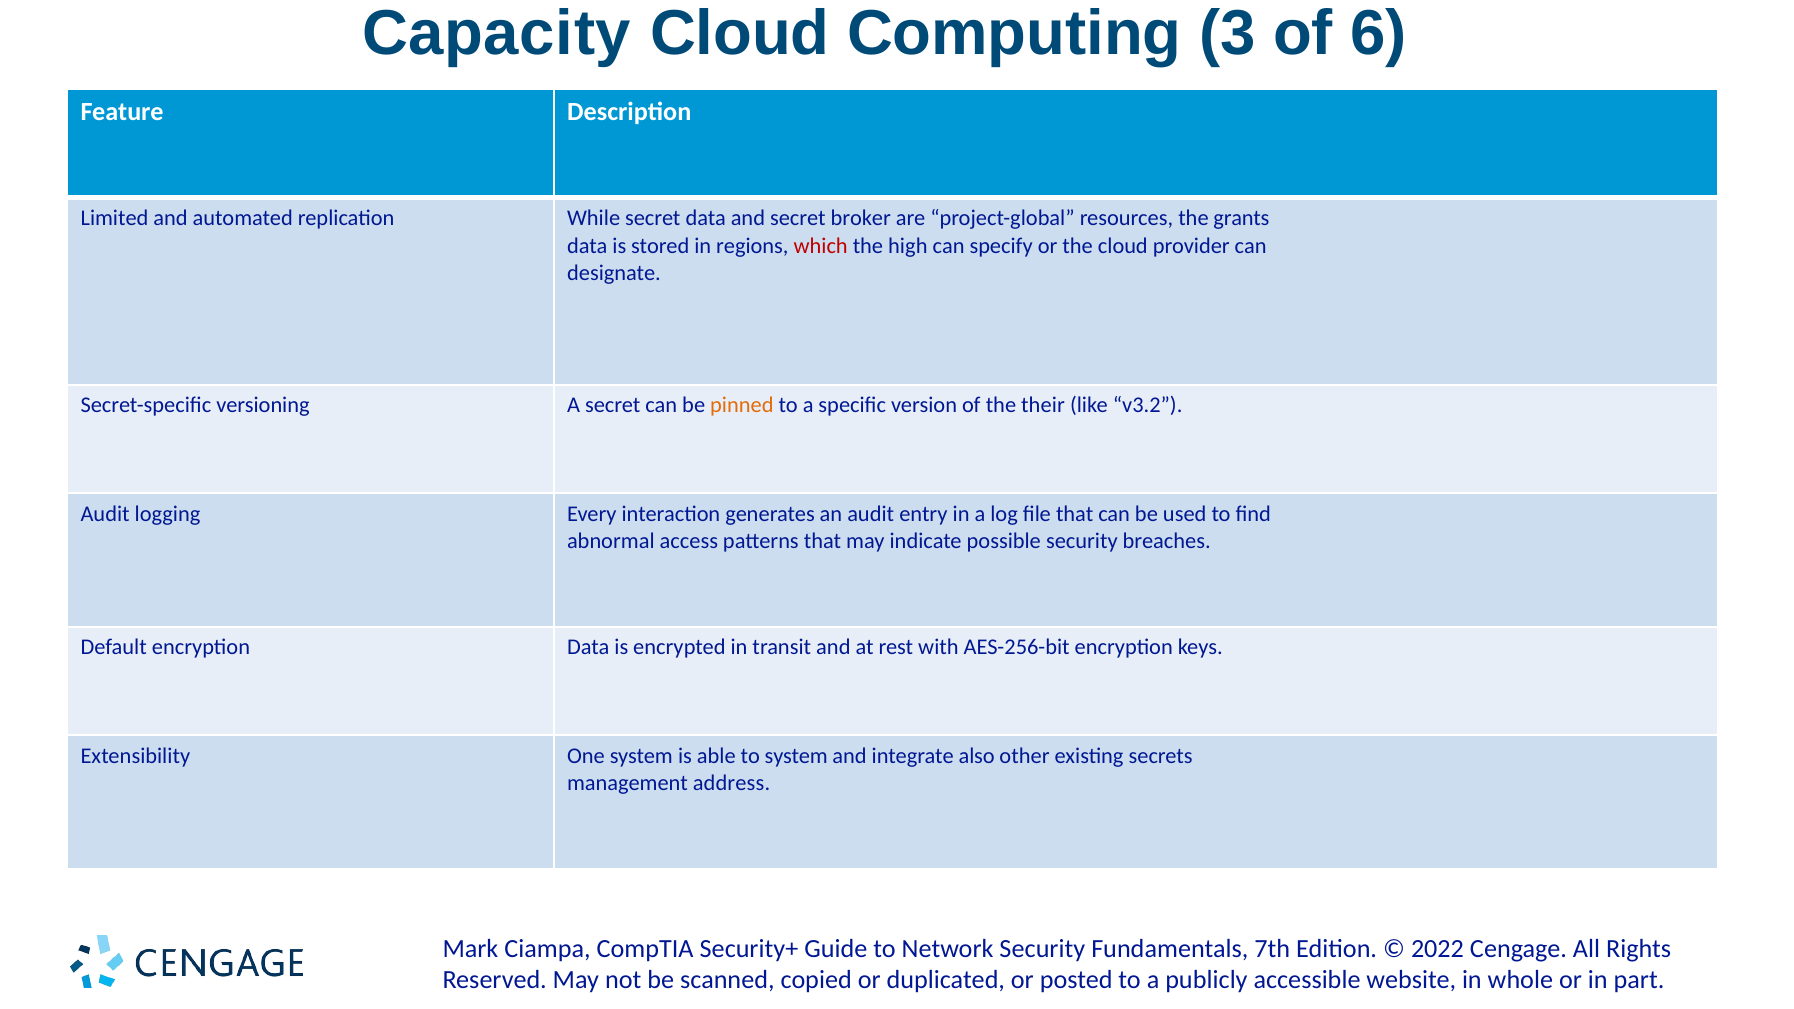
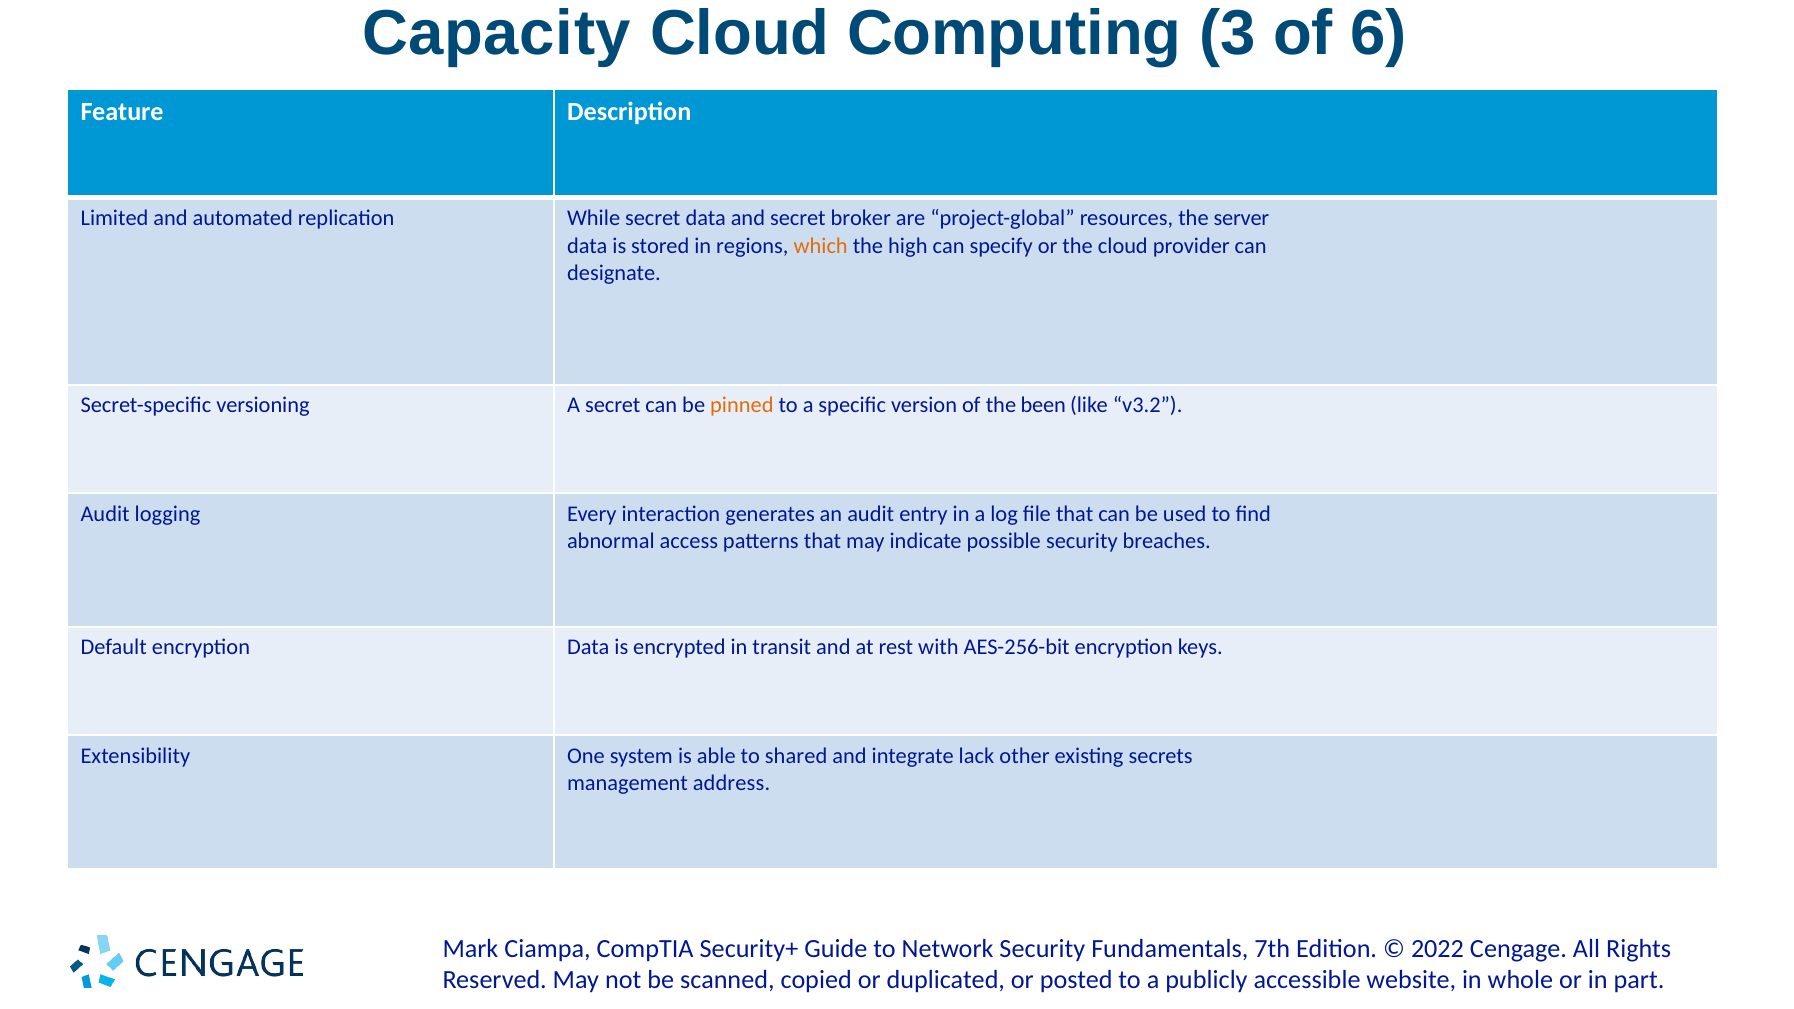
grants: grants -> server (1241, 218)
which colour: red -> orange (821, 246)
their: their -> been (1043, 405)
to system: system -> shared (796, 756)
also: also -> lack (977, 756)
